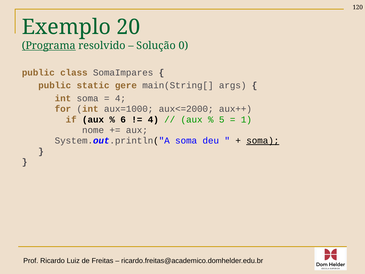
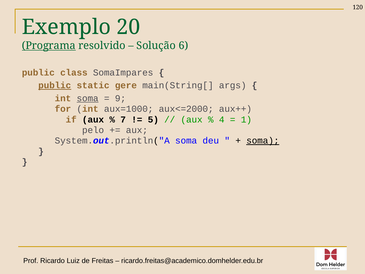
0: 0 -> 6 (183, 46)
public underline: none -> present (55, 85)
soma underline: none -> present (88, 98)
4: 4 -> 9 (120, 98)
6: 6 -> 7 (123, 119)
4: 4 -> 5 (153, 119)
5: 5 -> 4 (222, 119)
nome: nome -> pelo (93, 130)
